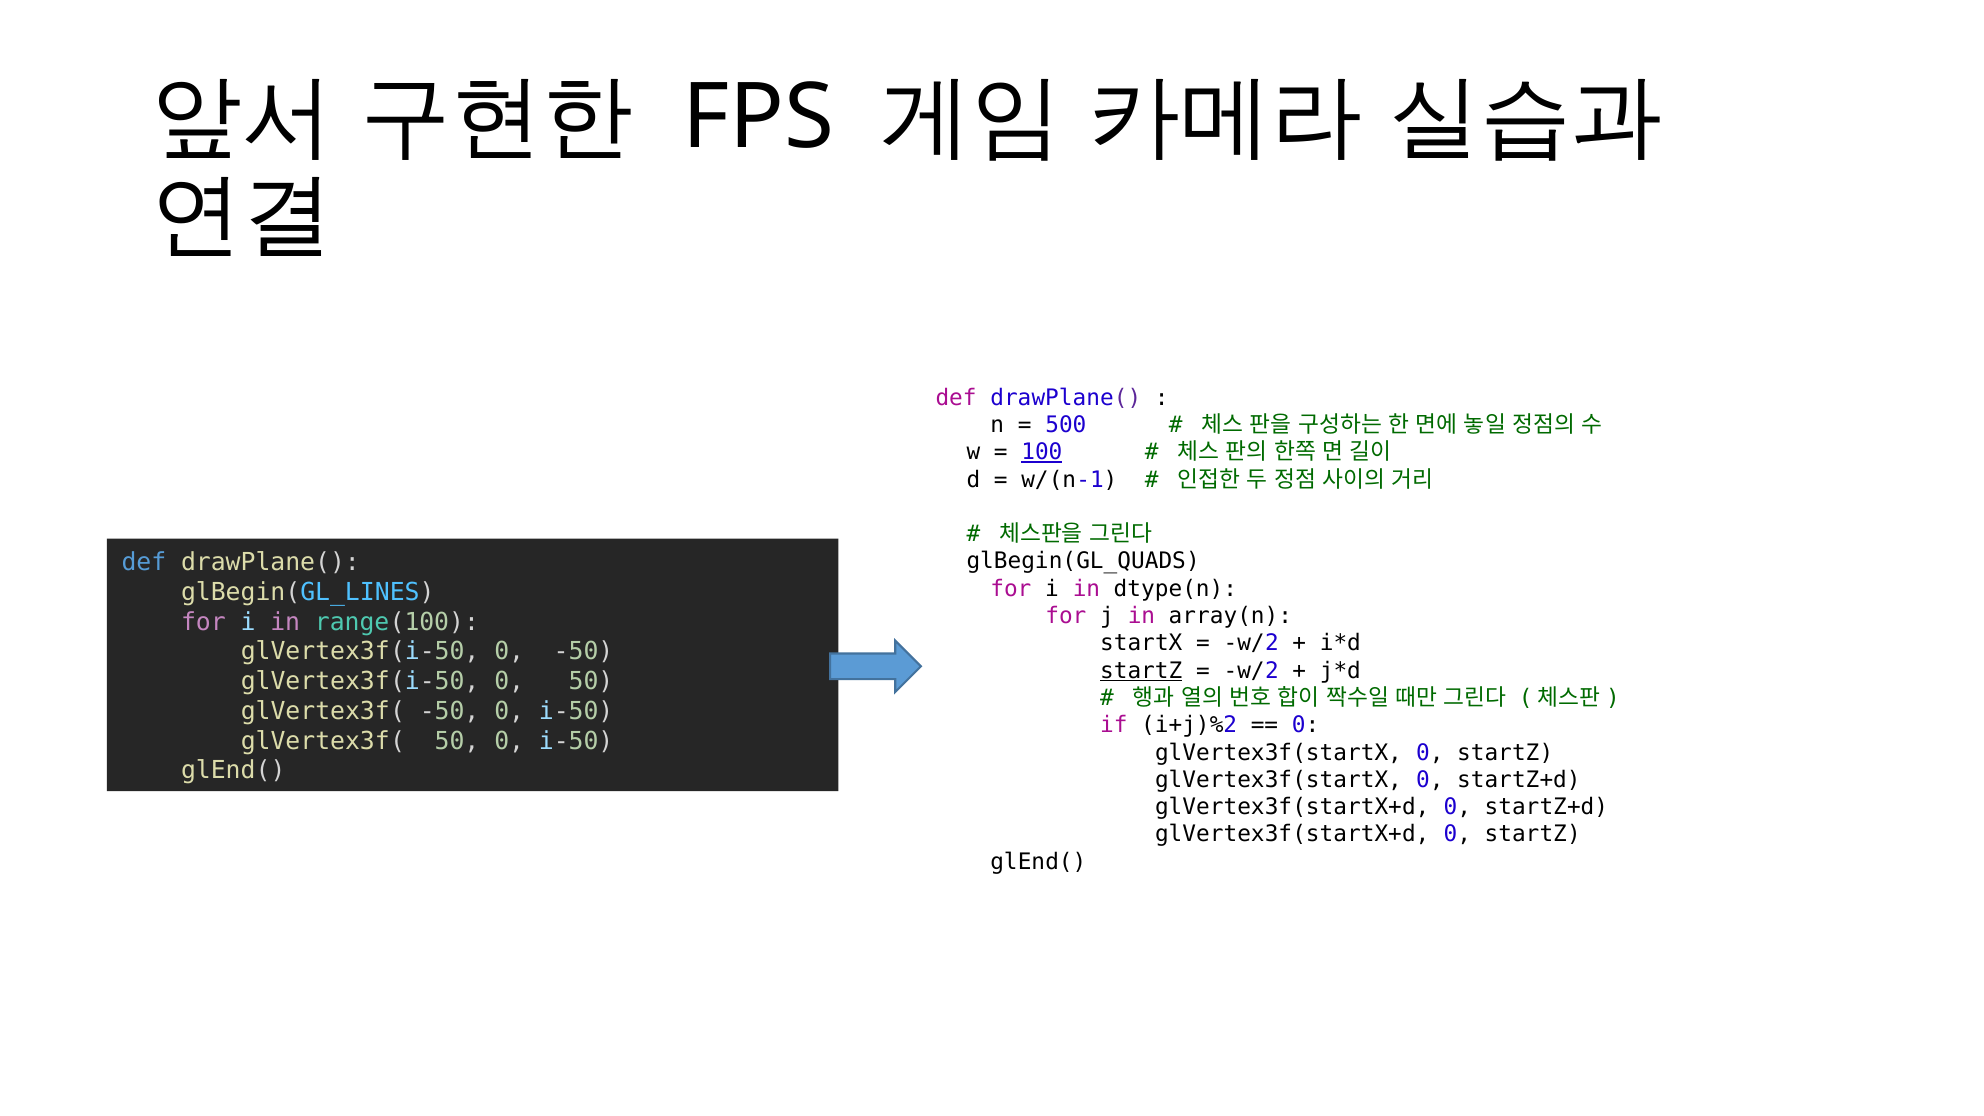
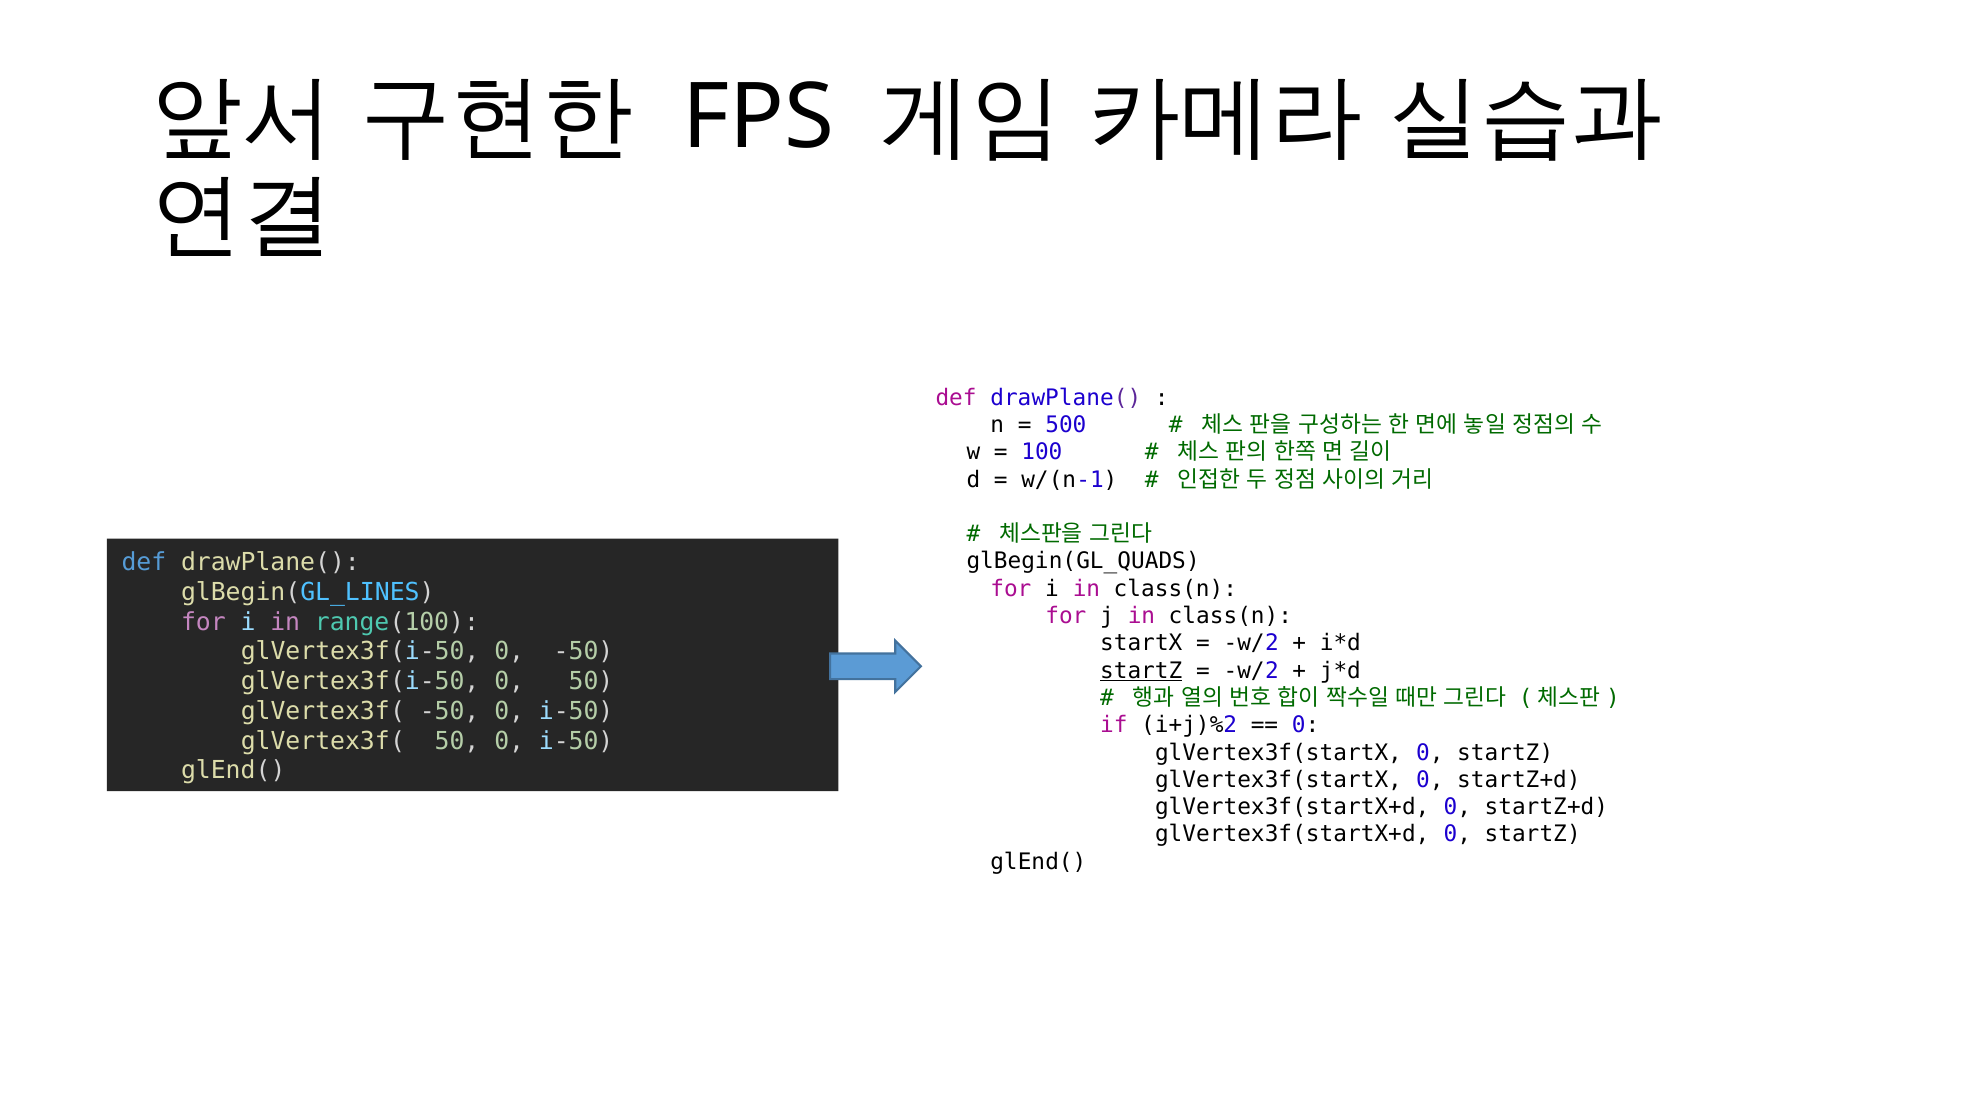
100 underline: present -> none (1042, 452)
i in dtype(n: dtype(n -> class(n (1175, 589)
j in array(n: array(n -> class(n (1230, 616)
